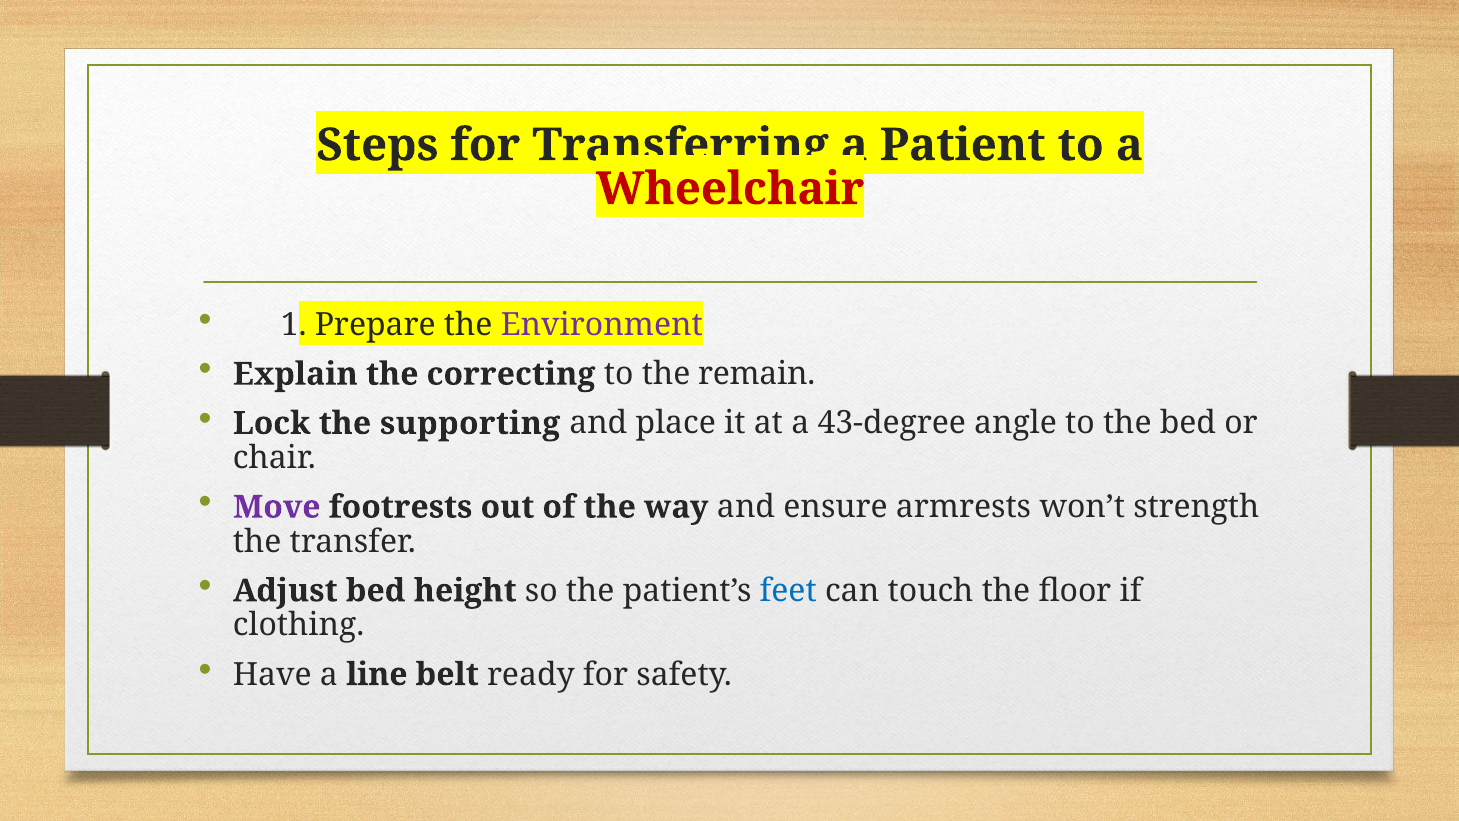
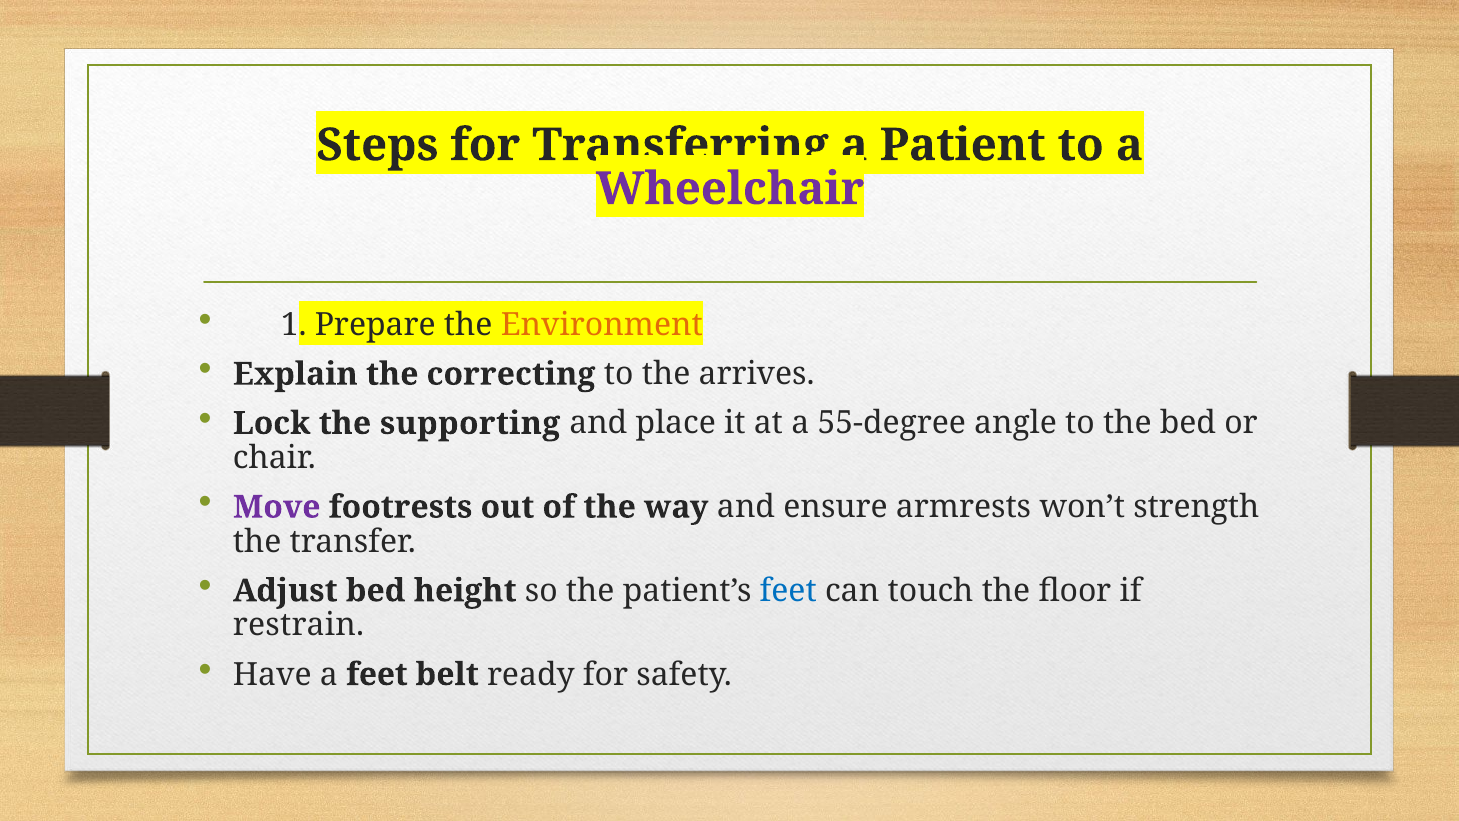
Wheelchair colour: red -> purple (730, 189)
Environment colour: purple -> orange (602, 325)
remain: remain -> arrives (757, 374)
43-degree: 43-degree -> 55-degree (892, 423)
clothing: clothing -> restrain (299, 625)
a line: line -> feet (377, 674)
